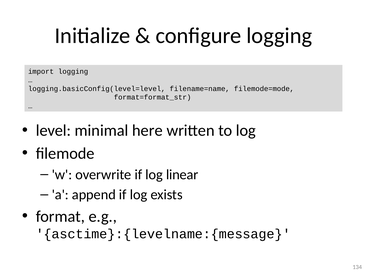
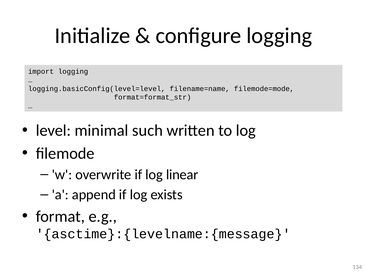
here: here -> such (147, 130)
